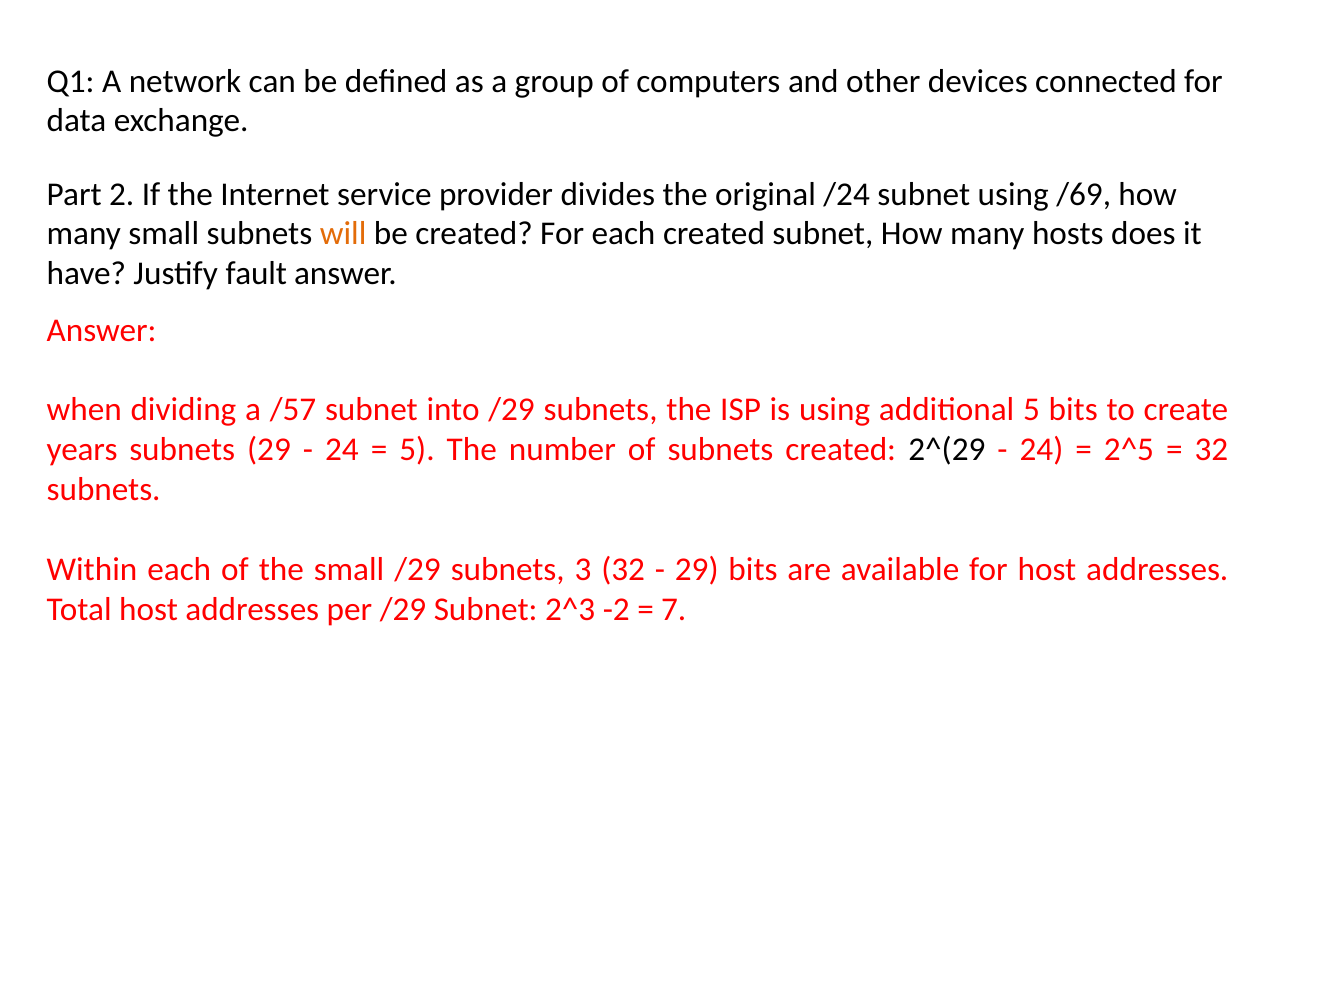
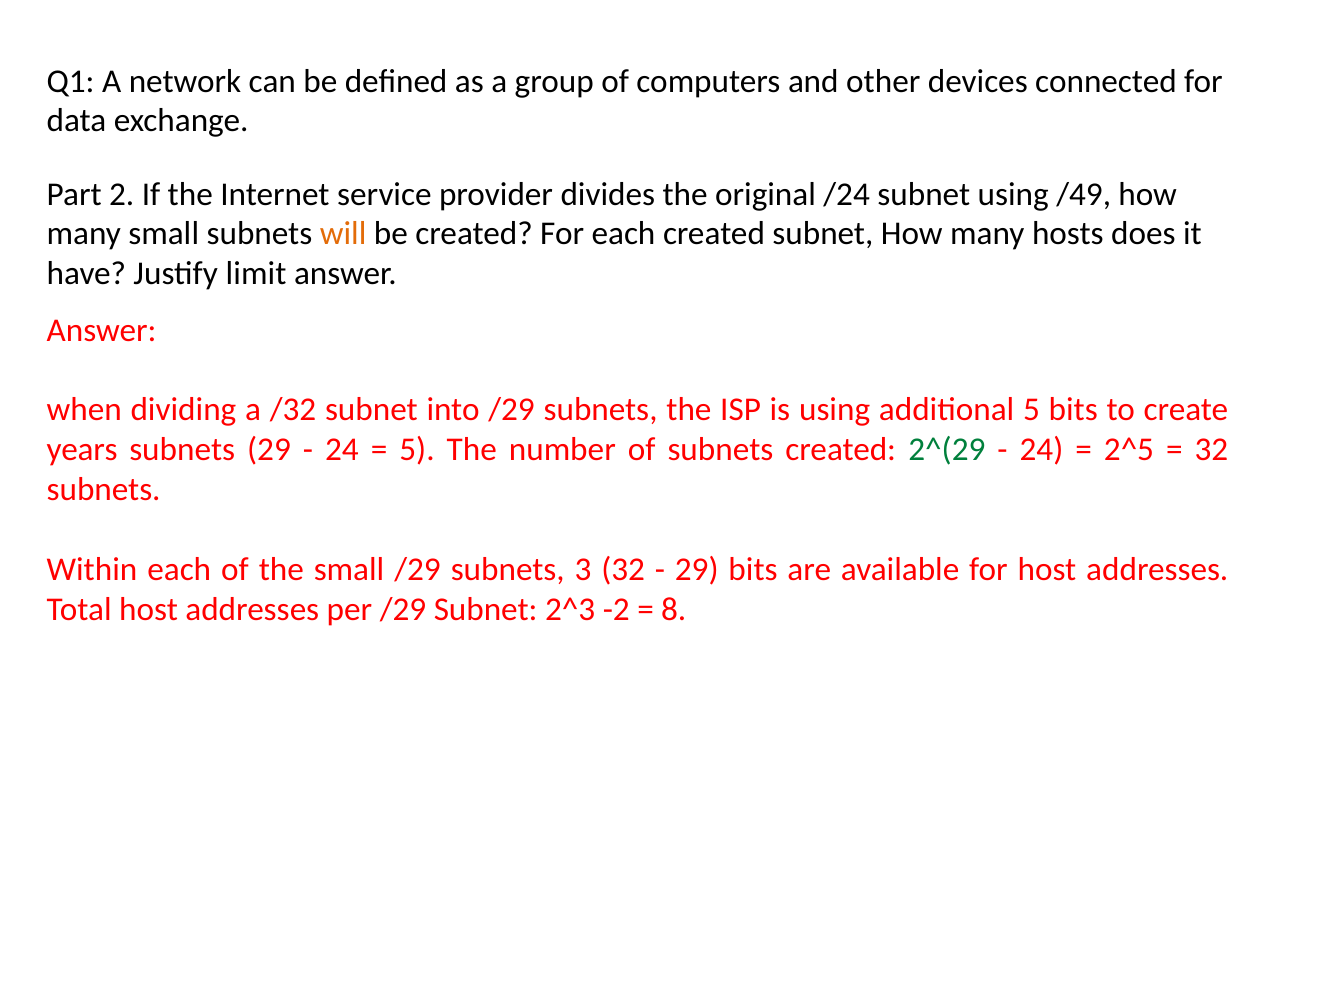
/69: /69 -> /49 (1084, 194)
fault: fault -> limit (256, 274)
/57: /57 -> /32 (293, 410)
2^(29 colour: black -> green (947, 450)
7: 7 -> 8 (674, 610)
